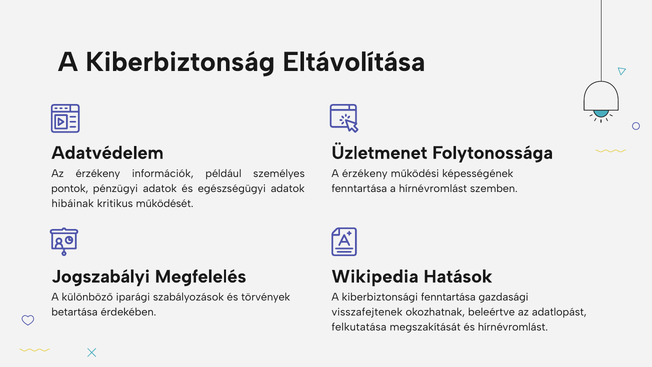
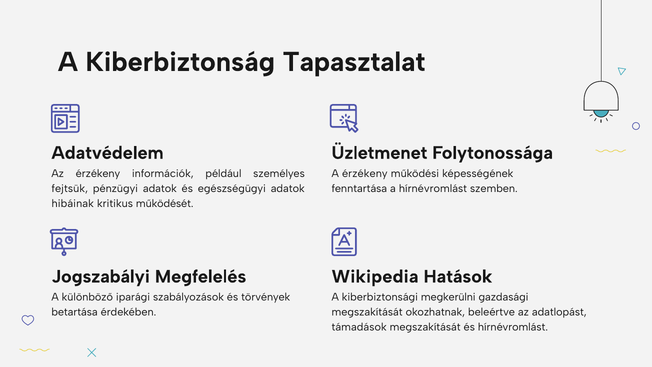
Eltávolítása: Eltávolítása -> Tapasztalat (354, 62)
pontok: pontok -> fejtsük (70, 189)
kiberbiztonsági fenntartása: fenntartása -> megkerülni (448, 297)
visszafejtenek: visszafejtenek -> megszakítását (367, 312)
felkutatása: felkutatása -> támadások (359, 327)
